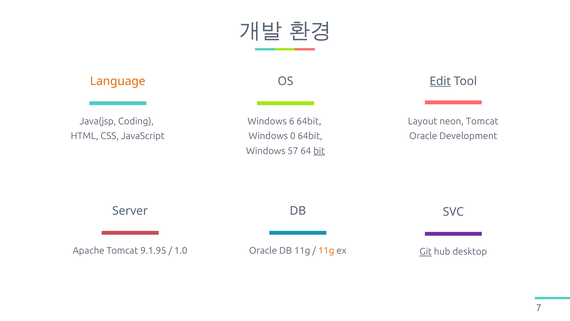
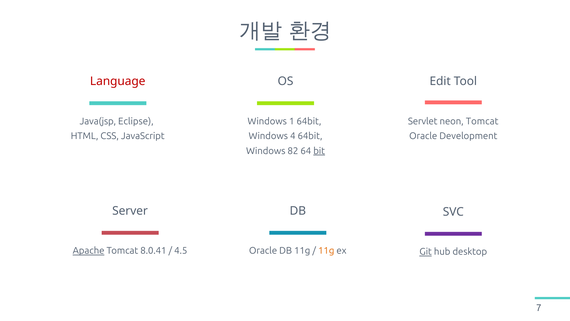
Language colour: orange -> red (118, 81)
Edit underline: present -> none (440, 81)
Coding: Coding -> Eclipse (136, 121)
6: 6 -> 1 (292, 121)
Layout: Layout -> Servlet (423, 121)
0: 0 -> 4 (293, 136)
57: 57 -> 82 (293, 151)
Apache underline: none -> present (89, 250)
9.1.95: 9.1.95 -> 8.0.41 (153, 250)
1.0: 1.0 -> 4.5 (181, 250)
